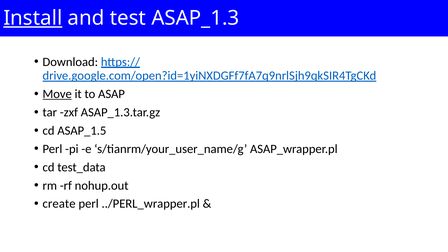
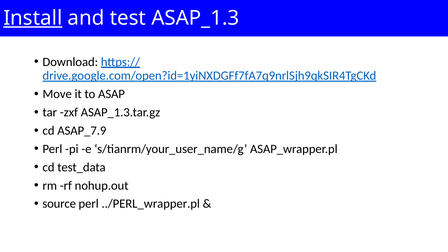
Move underline: present -> none (57, 94)
ASAP_1.5: ASAP_1.5 -> ASAP_7.9 (82, 131)
create: create -> source (59, 204)
